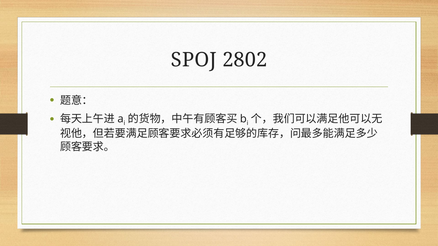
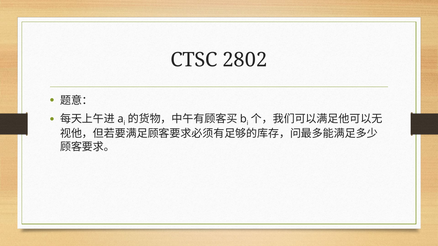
SPOJ: SPOJ -> CTSC (194, 60)
